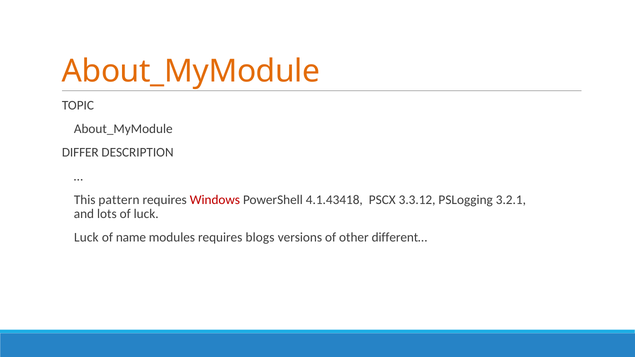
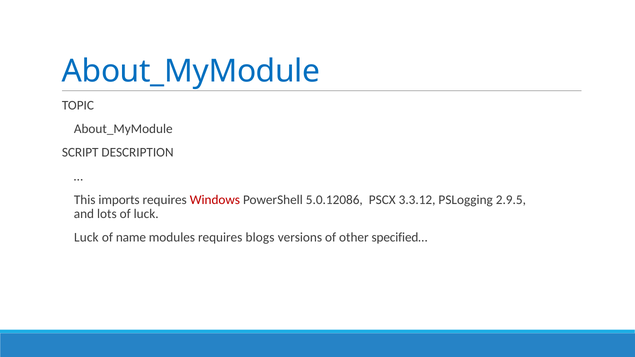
About_MyModule colour: orange -> blue (191, 71)
DIFFER: DIFFER -> SCRIPT (80, 153)
pattern: pattern -> imports (119, 200)
4.1.43418: 4.1.43418 -> 5.0.12086 (334, 200)
3.2.1: 3.2.1 -> 2.9.5 (511, 200)
different…: different… -> specified… (399, 238)
